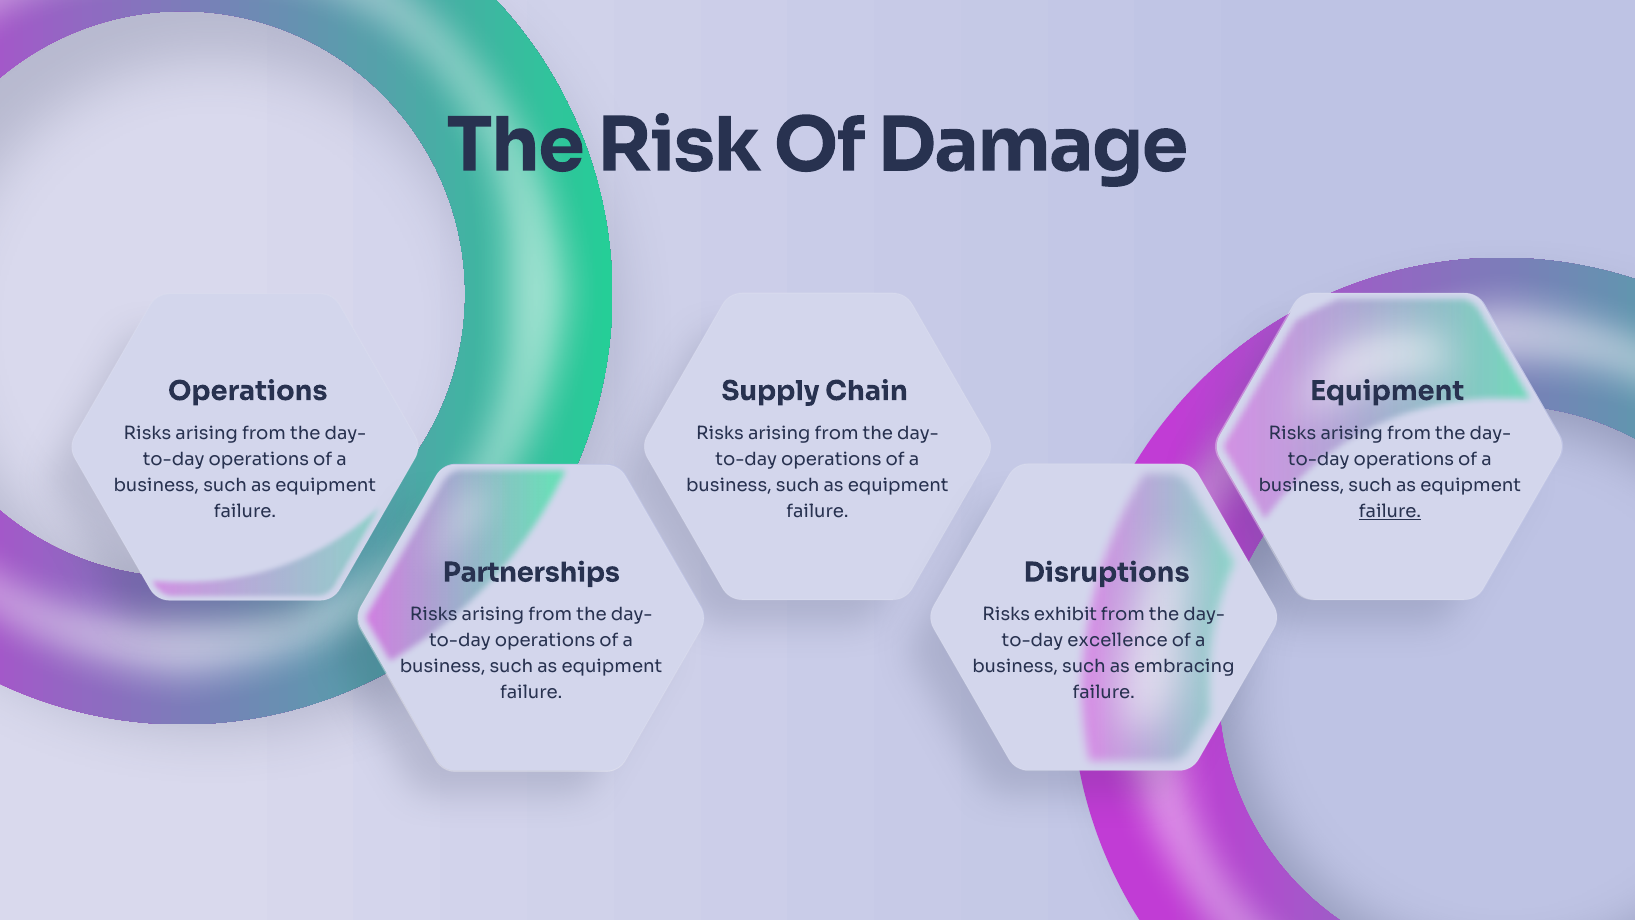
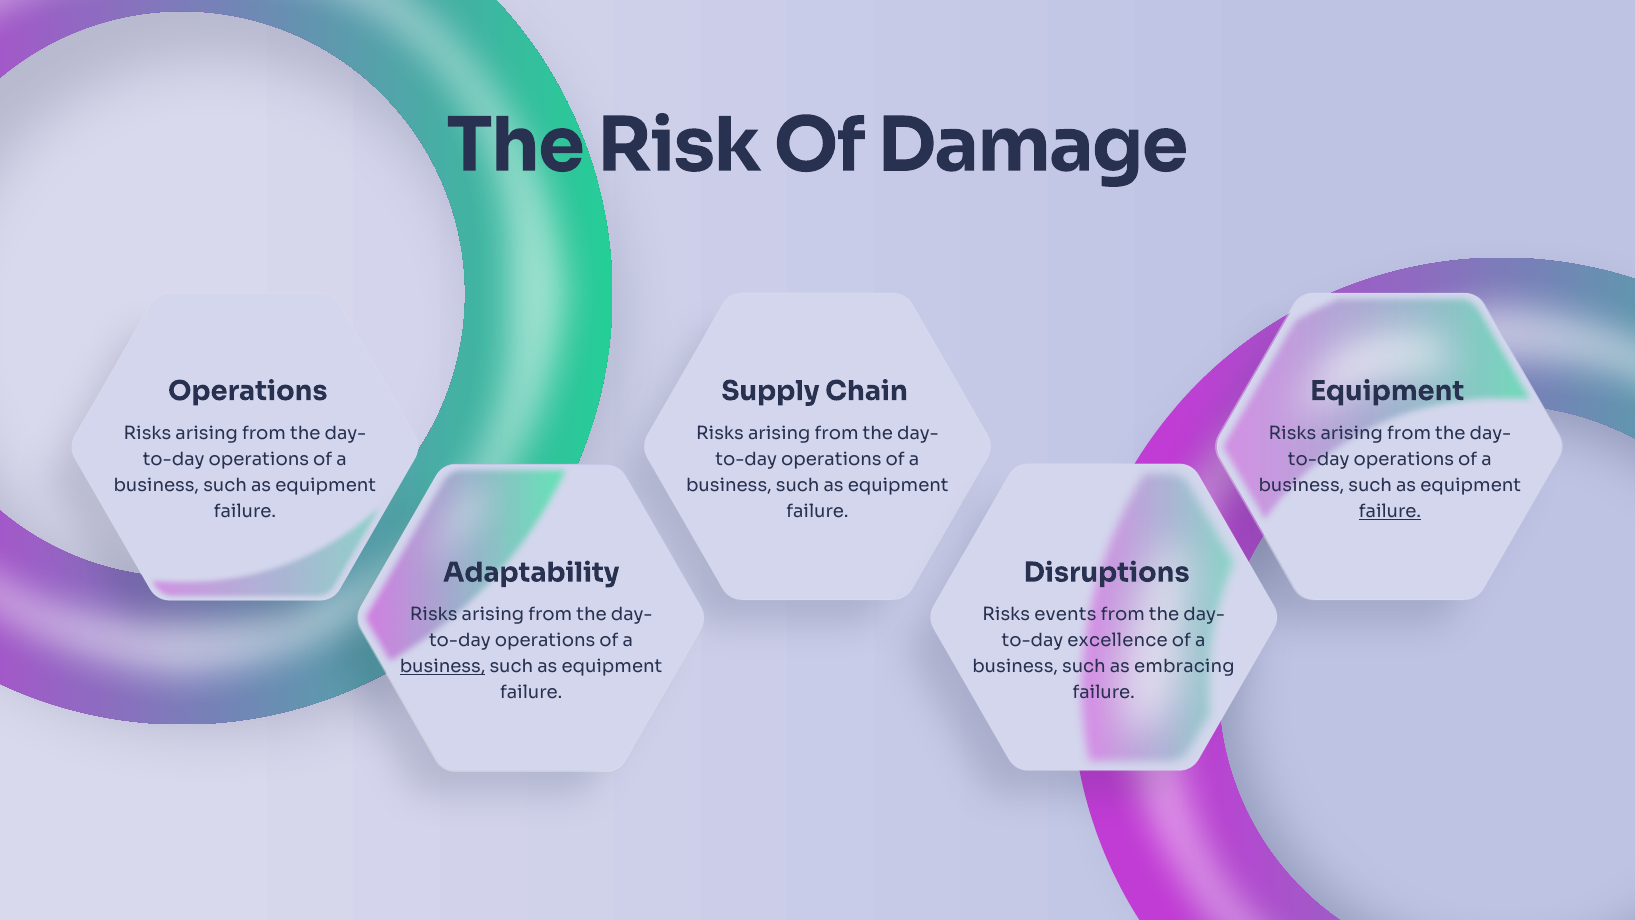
Partnerships: Partnerships -> Adaptability (531, 572)
exhibit: exhibit -> events (1065, 614)
business underline: none -> present (443, 667)
